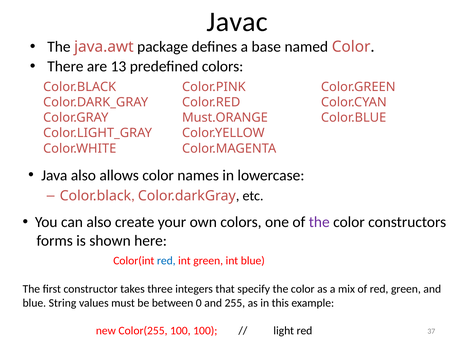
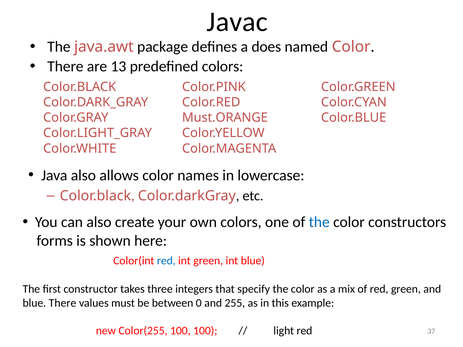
base: base -> does (266, 47)
the colour: purple -> blue (319, 222)
blue String: String -> There (63, 303)
